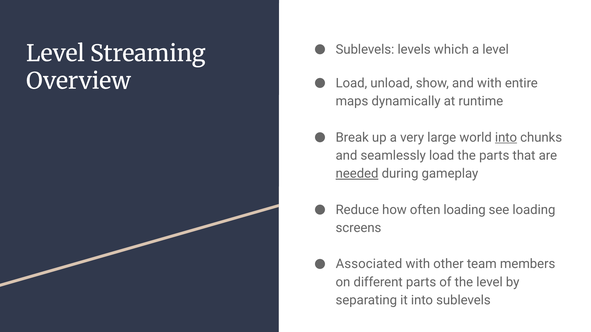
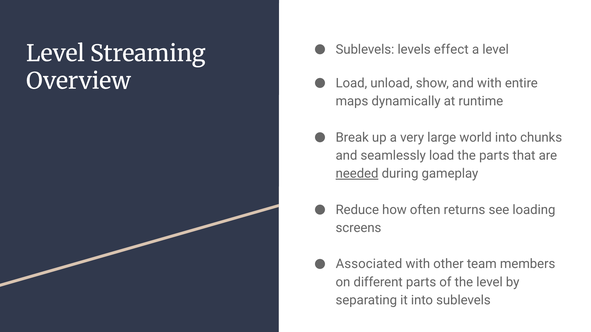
which: which -> effect (451, 49)
into underline: present -> none (506, 138)
often loading: loading -> returns (464, 210)
